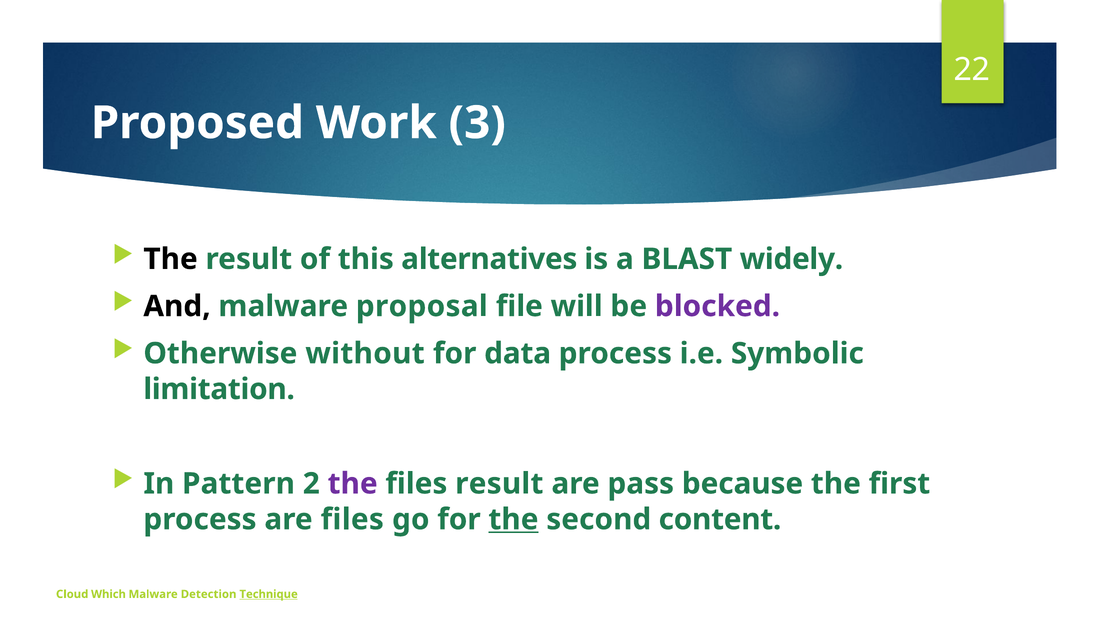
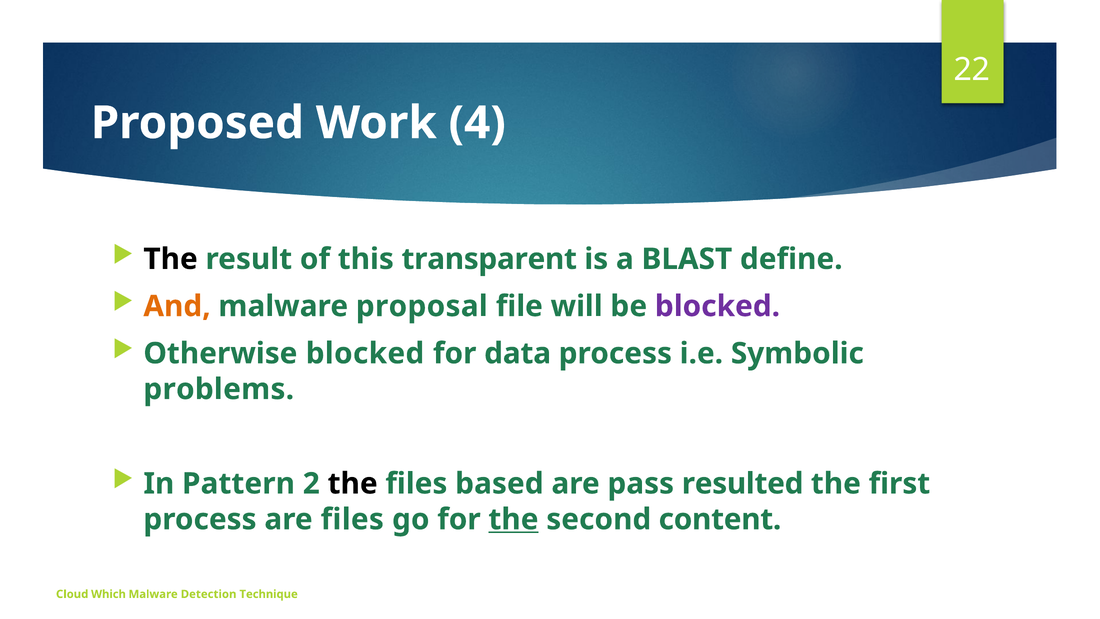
3: 3 -> 4 (477, 123)
alternatives: alternatives -> transparent (489, 259)
widely: widely -> define (791, 259)
And colour: black -> orange (177, 306)
Otherwise without: without -> blocked (365, 353)
limitation: limitation -> problems (219, 389)
the colour: purple -> black (353, 483)
files result: result -> based (499, 483)
because: because -> resulted (743, 483)
Technique underline: present -> none (269, 594)
